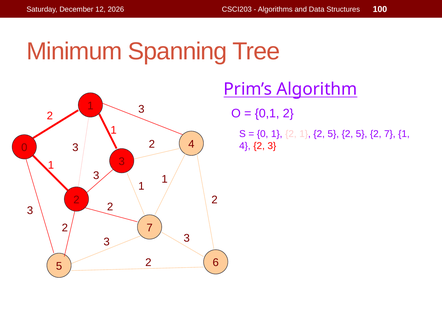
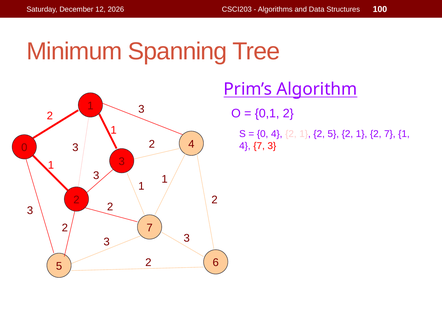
1: 1 -> 4 (277, 134)
5 2 5: 5 -> 1 (362, 134)
2: 2 -> 7 (259, 146)
